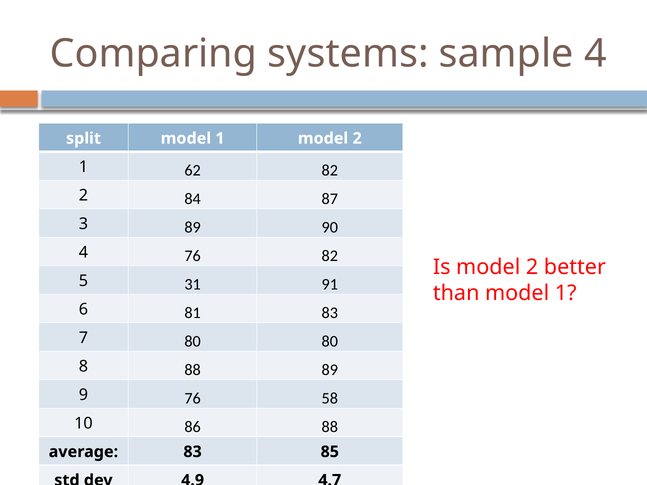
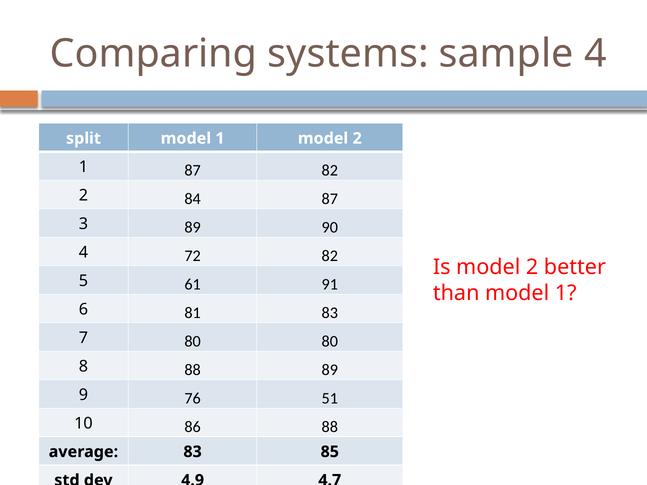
1 62: 62 -> 87 (193, 171)
4 76: 76 -> 72 (193, 256)
31: 31 -> 61 (193, 285)
58: 58 -> 51 (330, 399)
